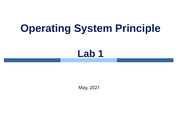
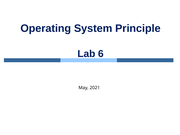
1: 1 -> 6 (101, 54)
